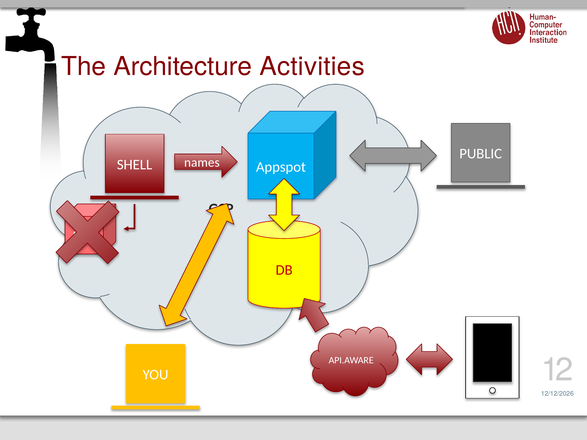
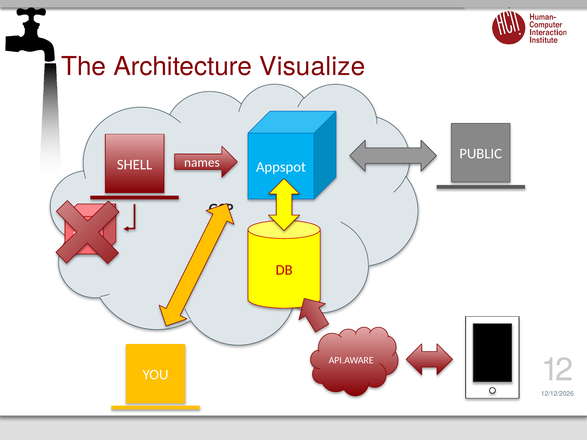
Activities: Activities -> Visualize (312, 67)
